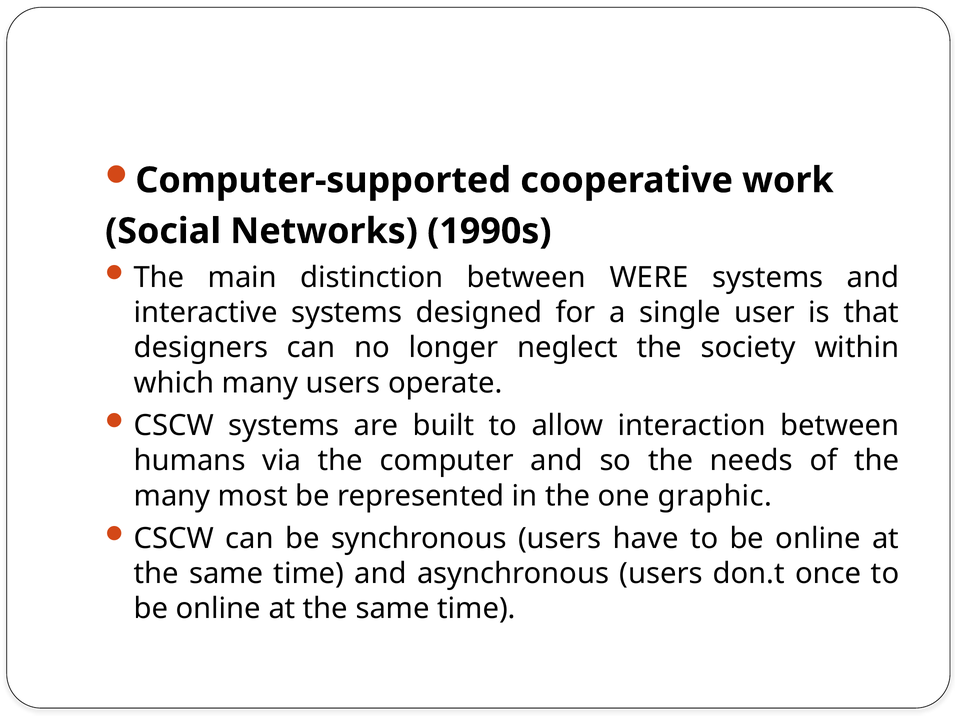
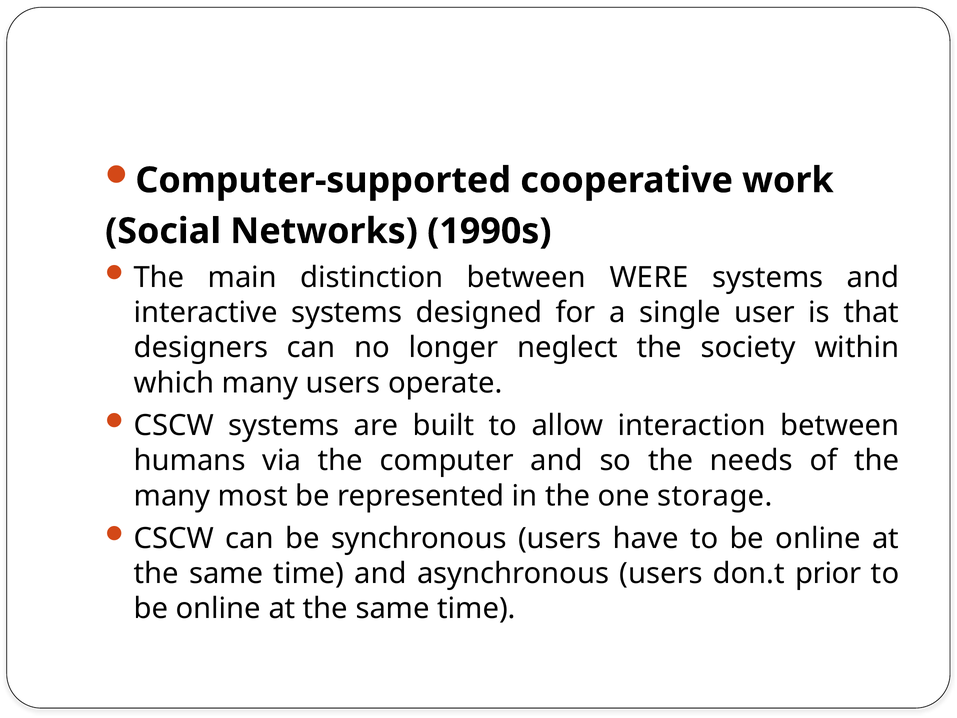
graphic: graphic -> storage (715, 496)
once: once -> prior (828, 574)
